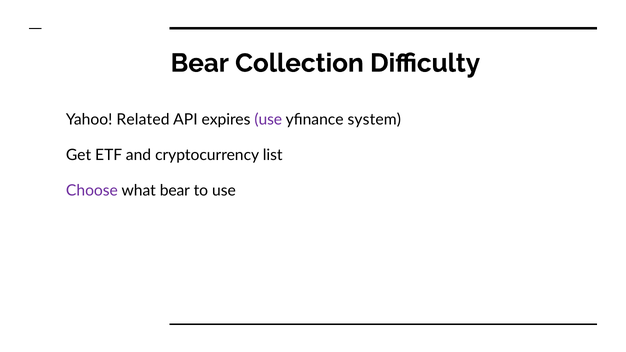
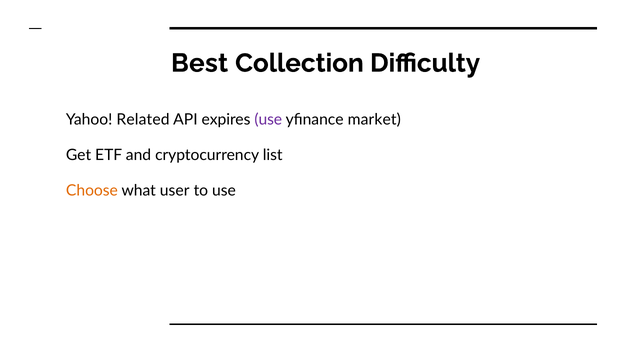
Bear: Bear -> Best (200, 63)
system: system -> market (374, 120)
Choose colour: purple -> orange (92, 191)
what bear: bear -> user (175, 191)
